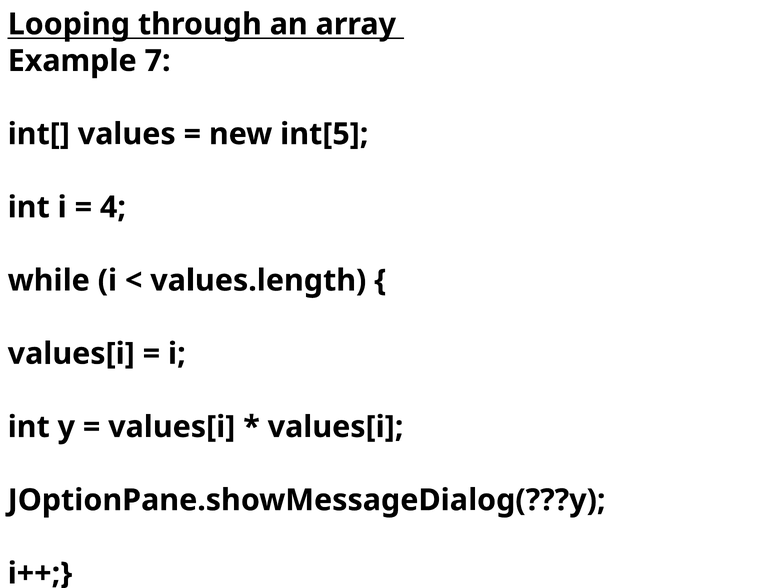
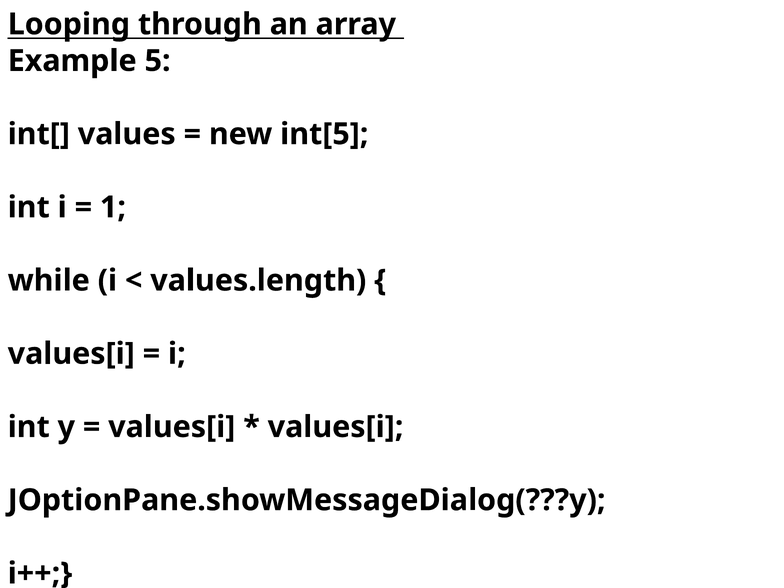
7: 7 -> 5 (158, 61)
4: 4 -> 1 (113, 207)
